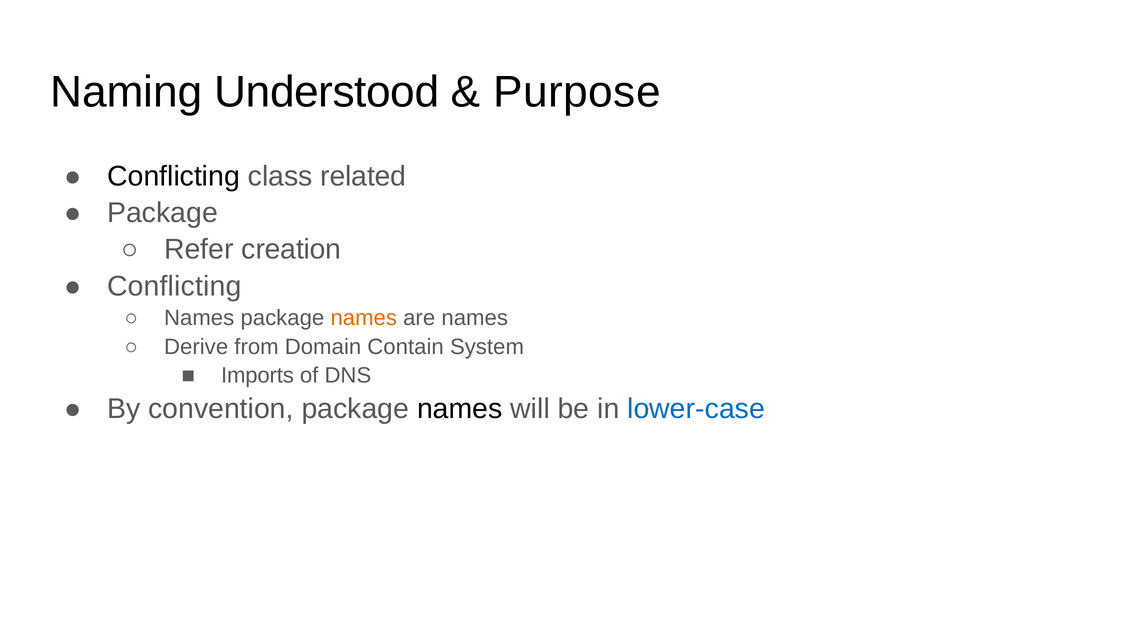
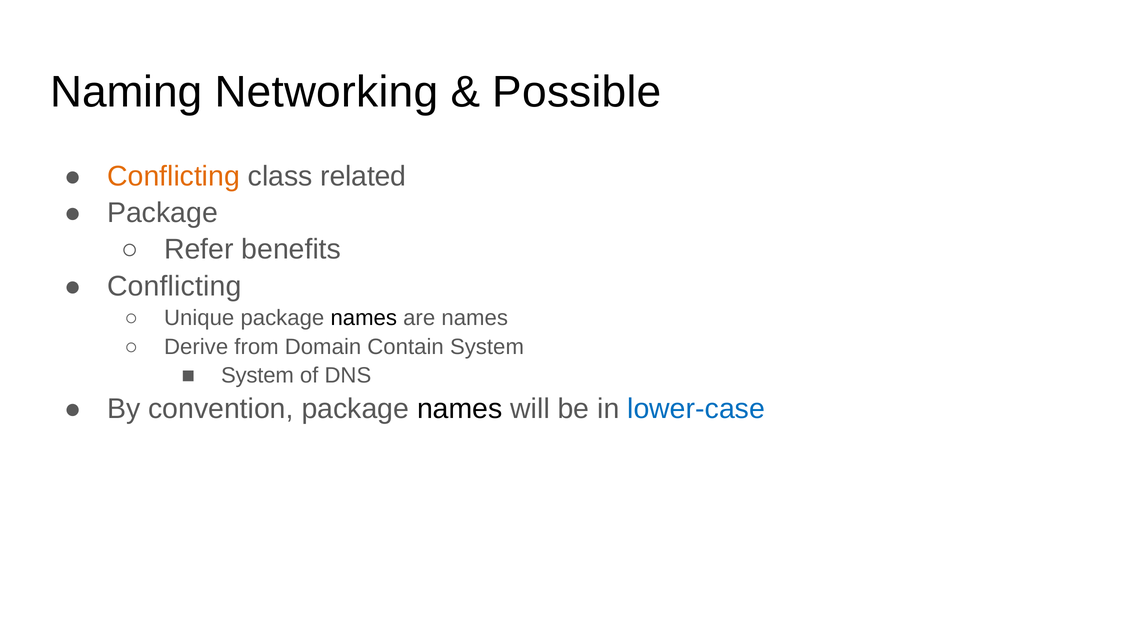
Understood: Understood -> Networking (326, 92)
Purpose: Purpose -> Possible (577, 92)
Conflicting colour: black -> orange (174, 176)
creation: creation -> benefits (291, 249)
Names: Names -> Unique (199, 318)
names colour: orange -> black (364, 318)
Imports: Imports -> System (257, 375)
